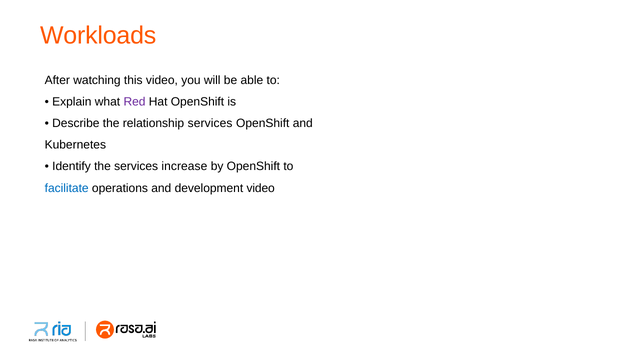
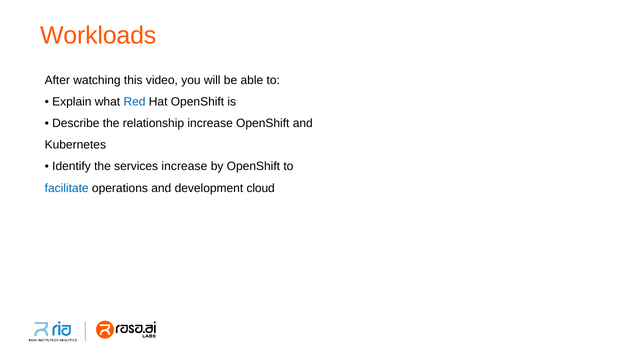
Red colour: purple -> blue (135, 102)
relationship services: services -> increase (210, 123)
development video: video -> cloud (261, 188)
